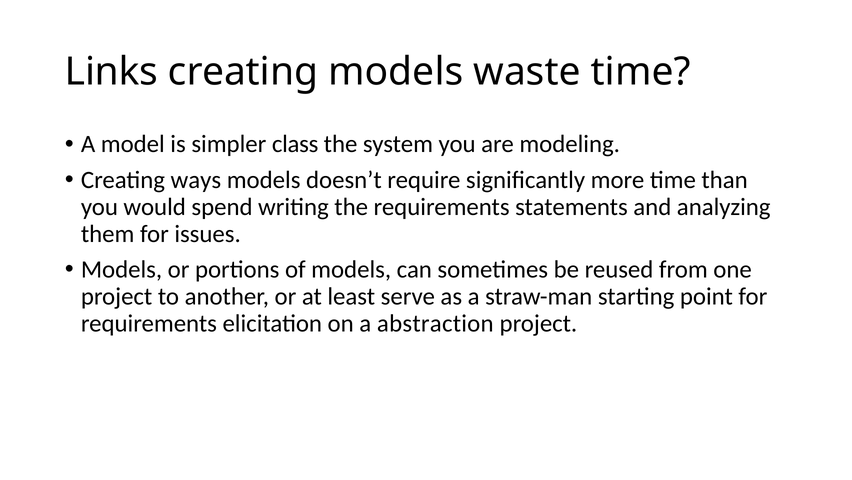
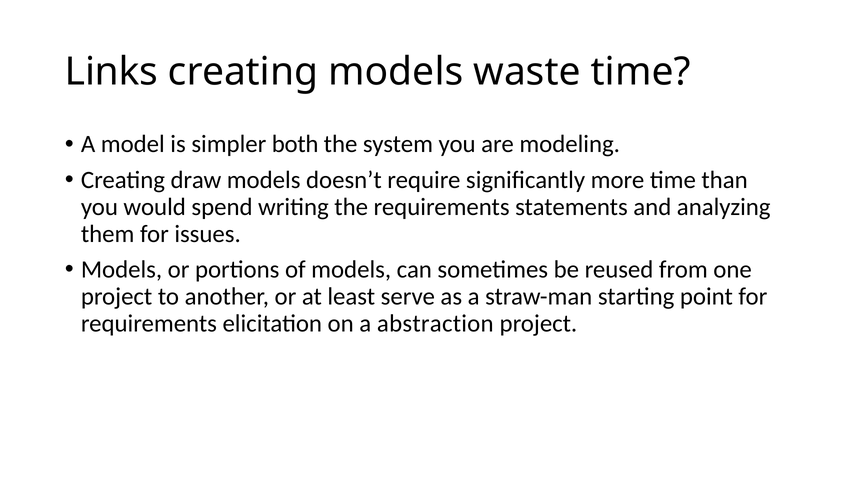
class: class -> both (295, 144)
ways: ways -> draw (196, 180)
